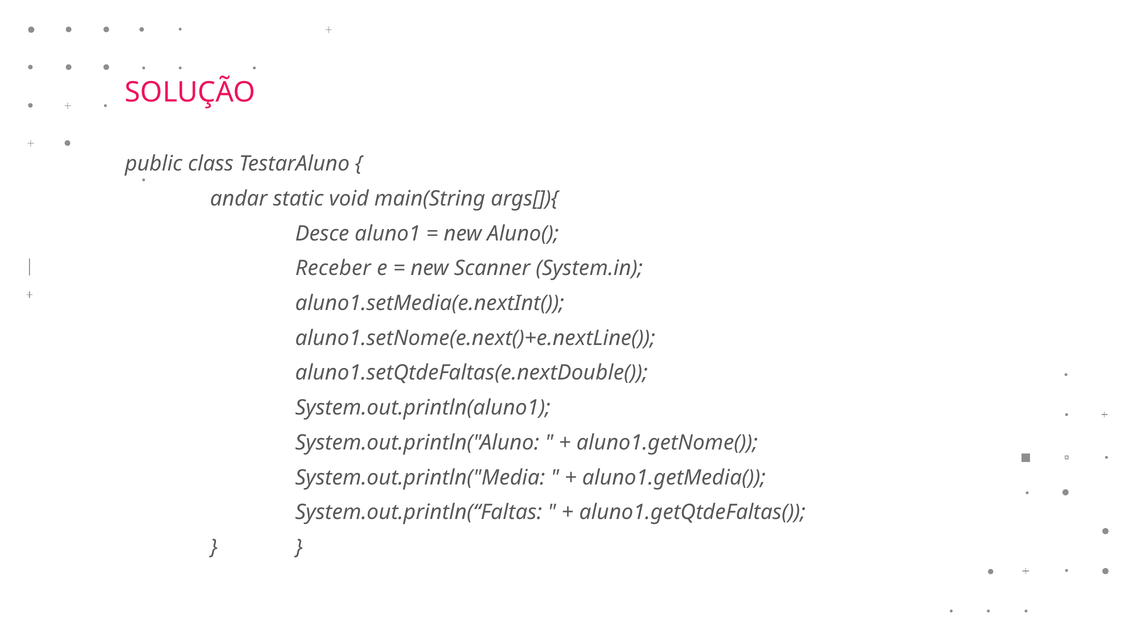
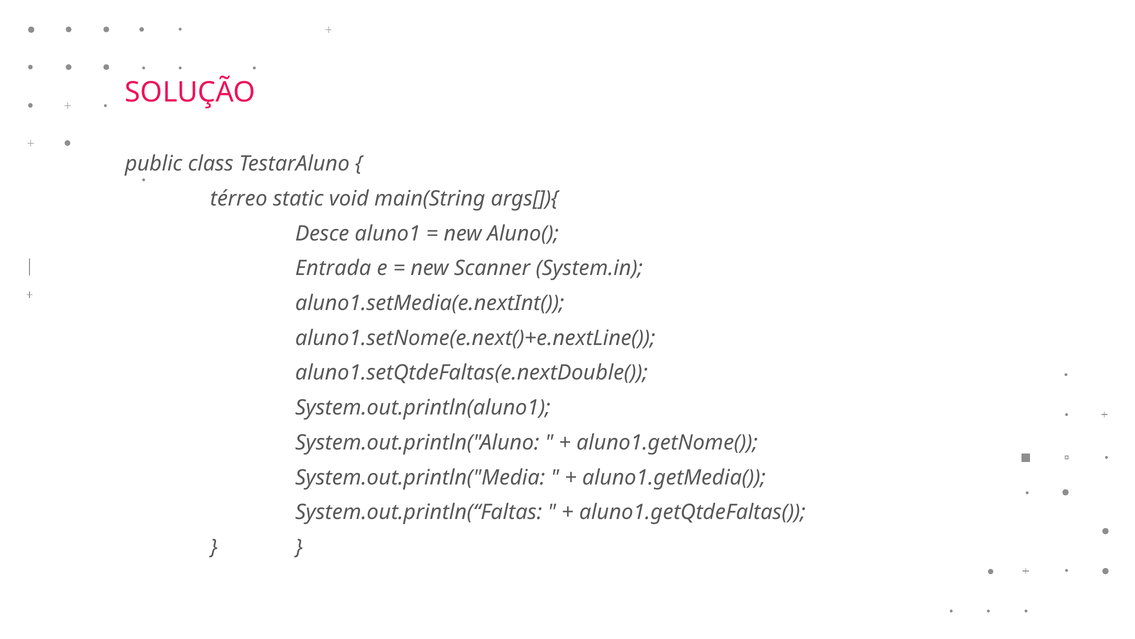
andar: andar -> térreo (239, 199)
Receber: Receber -> Entrada (333, 268)
